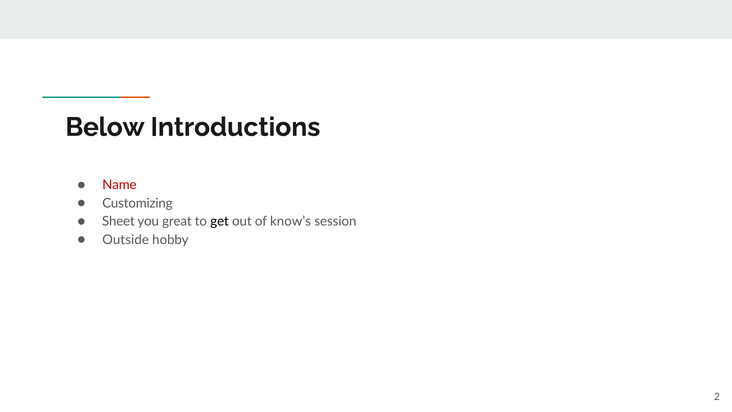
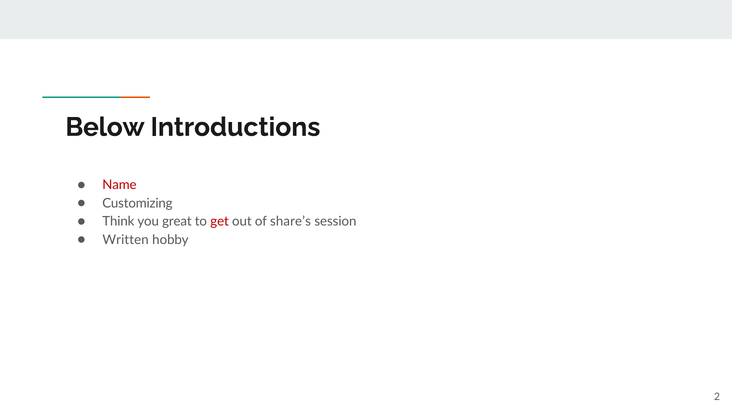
Sheet: Sheet -> Think (118, 221)
get colour: black -> red (220, 221)
know’s: know’s -> share’s (291, 221)
Outside: Outside -> Written (126, 240)
